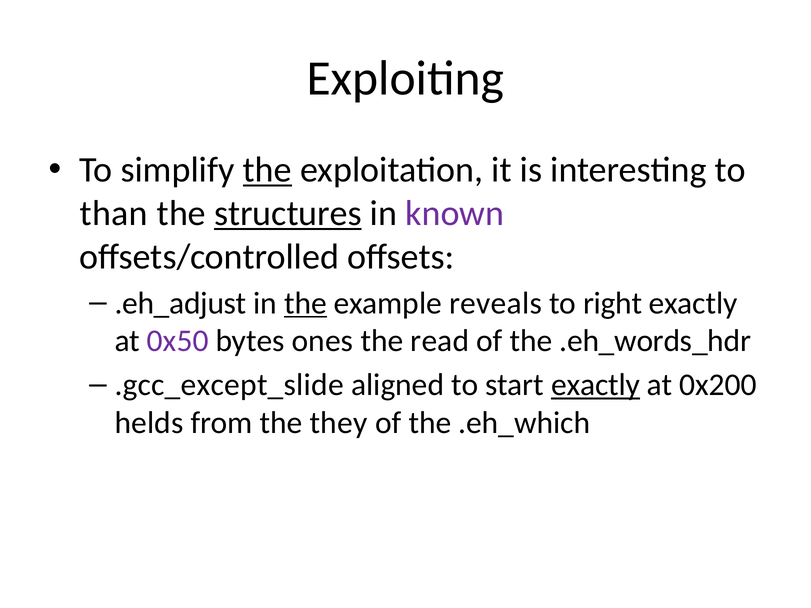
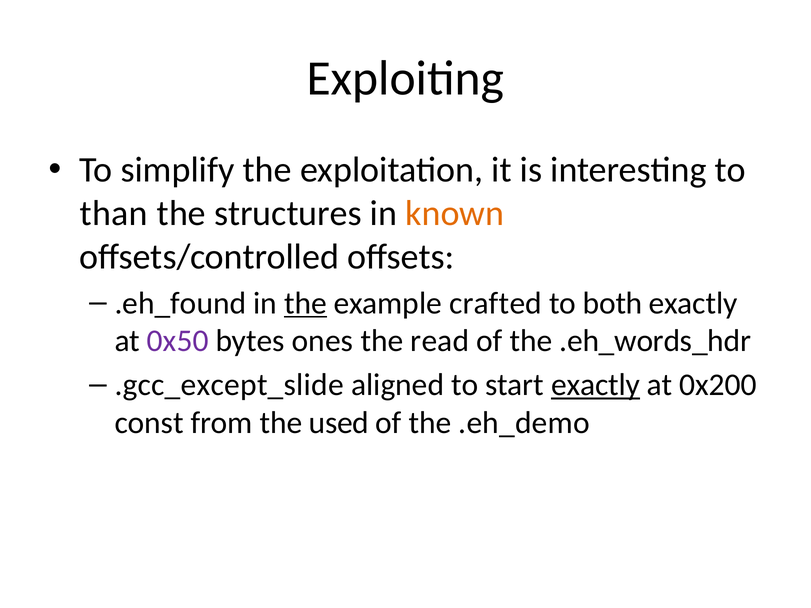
the underline: present -> none (267, 170)
structures underline: present -> none (288, 213)
known colour: purple -> orange (455, 213)
.eh_adjust: .eh_adjust -> .eh_found (180, 303)
reveals: reveals -> crafted (495, 303)
right: right -> both (613, 303)
helds: helds -> const (149, 423)
they: they -> used (339, 423)
.eh_which: .eh_which -> .eh_demo (524, 423)
